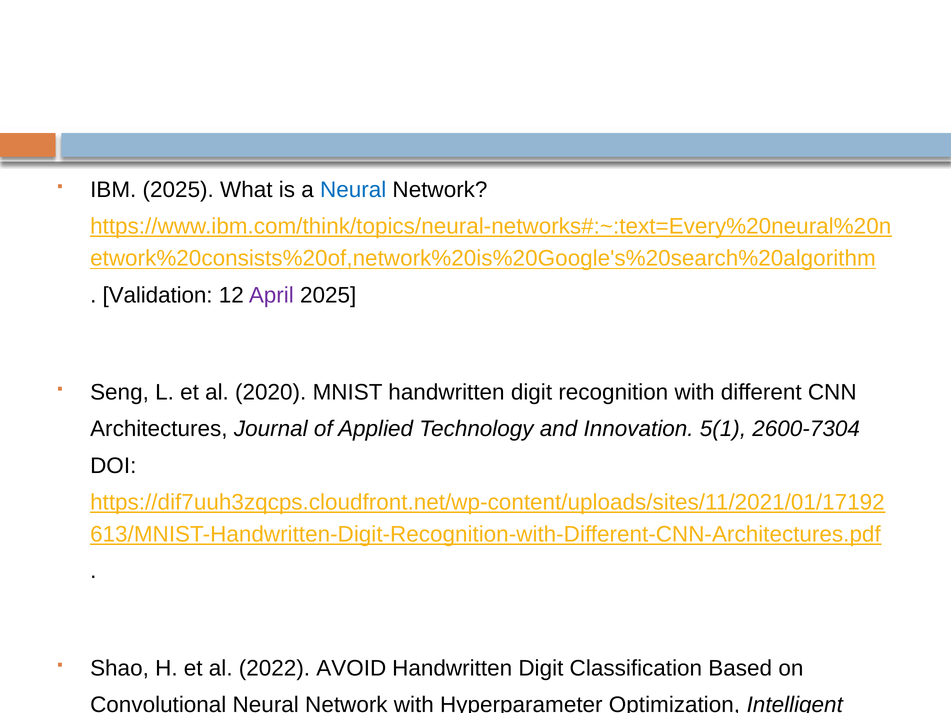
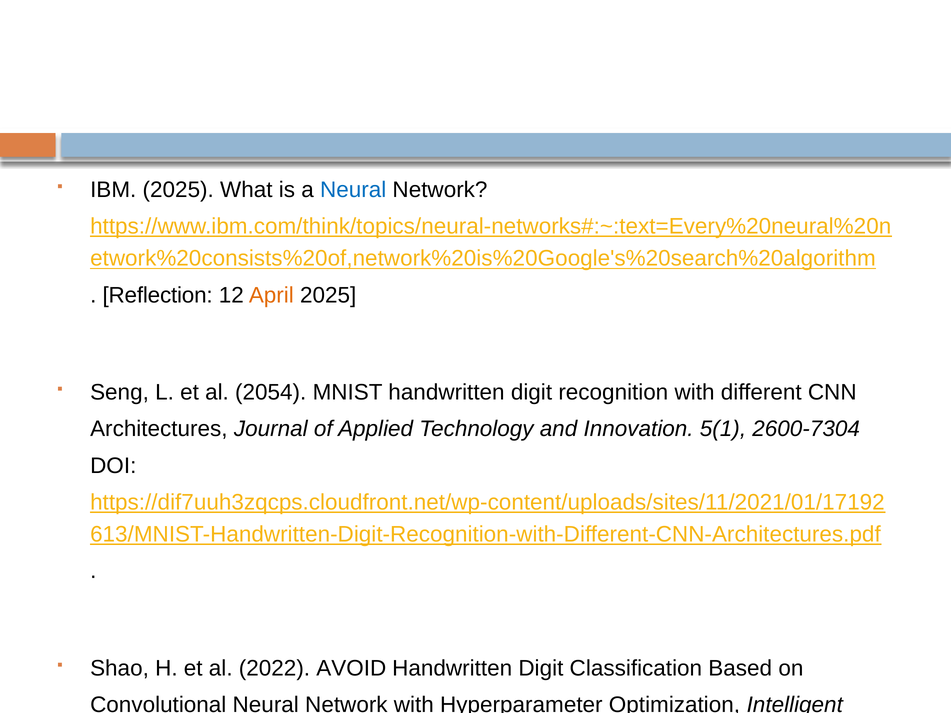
Validation: Validation -> Reflection (158, 295)
April colour: purple -> orange (271, 295)
2020: 2020 -> 2054 (271, 392)
